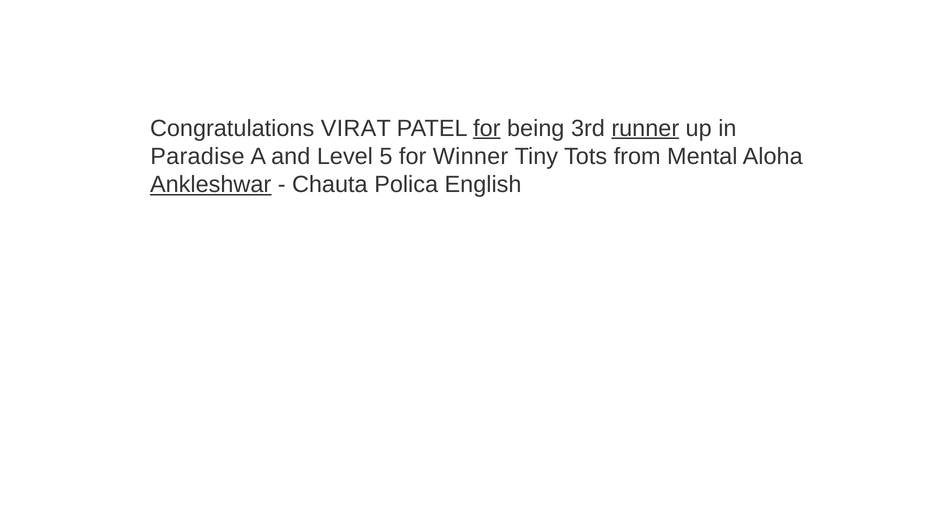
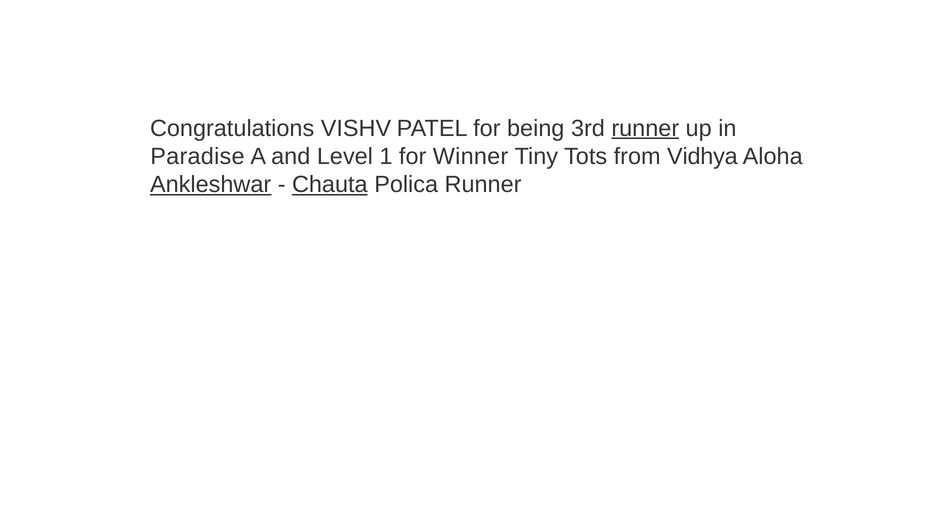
VIRAT: VIRAT -> VISHV (356, 128)
for underline: present -> none (487, 128)
5: 5 -> 1 (386, 157)
Mental: Mental -> Vidhya (702, 157)
Chauta underline: none -> present (330, 185)
Polica English: English -> Runner (483, 185)
